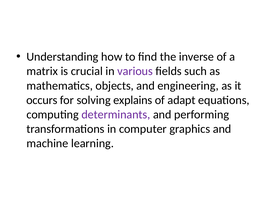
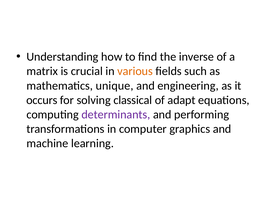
various colour: purple -> orange (135, 71)
objects: objects -> unique (115, 86)
explains: explains -> classical (133, 100)
